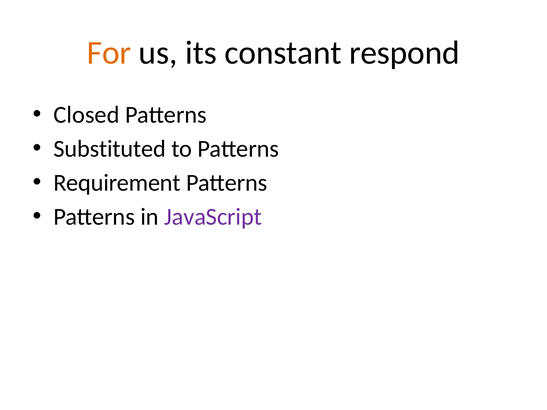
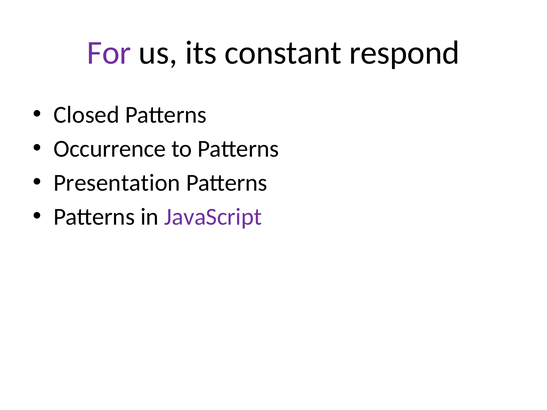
For colour: orange -> purple (109, 53)
Substituted: Substituted -> Occurrence (110, 149)
Requirement: Requirement -> Presentation (117, 183)
